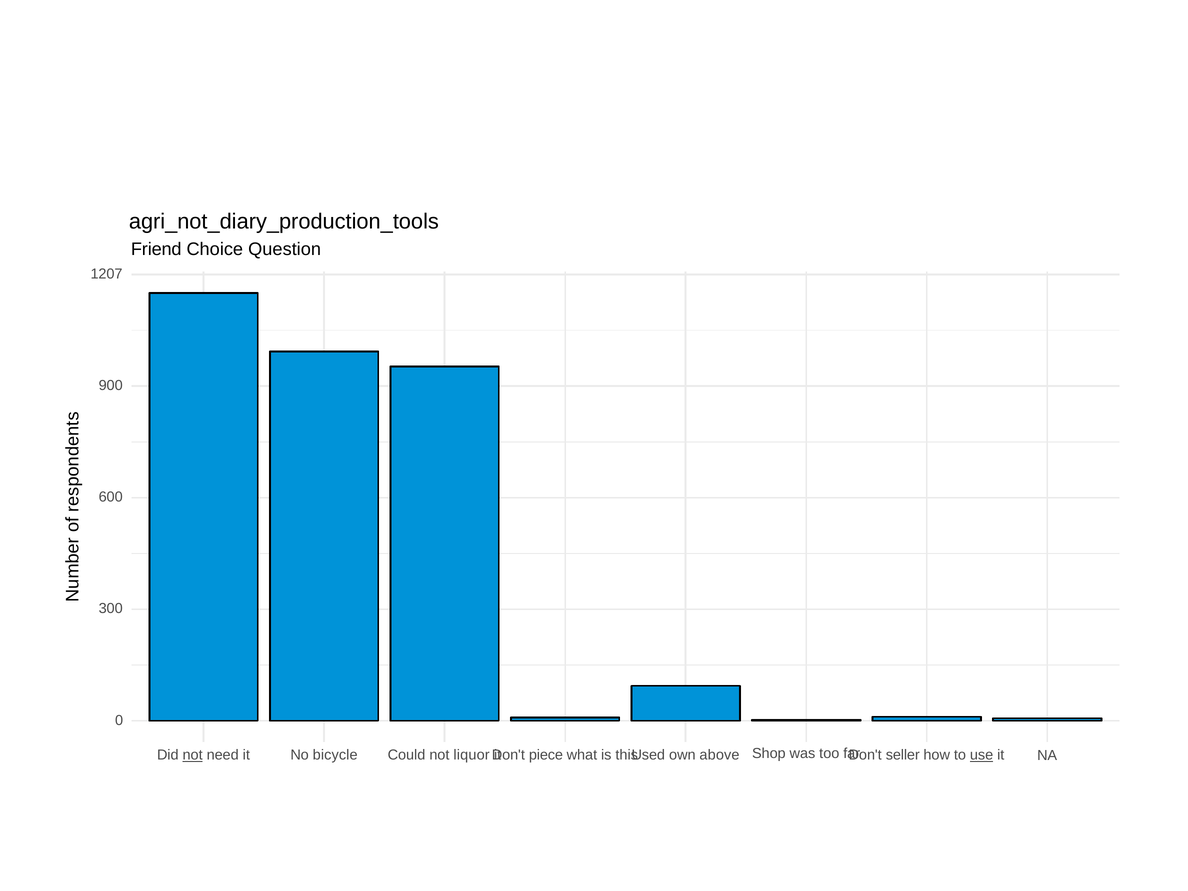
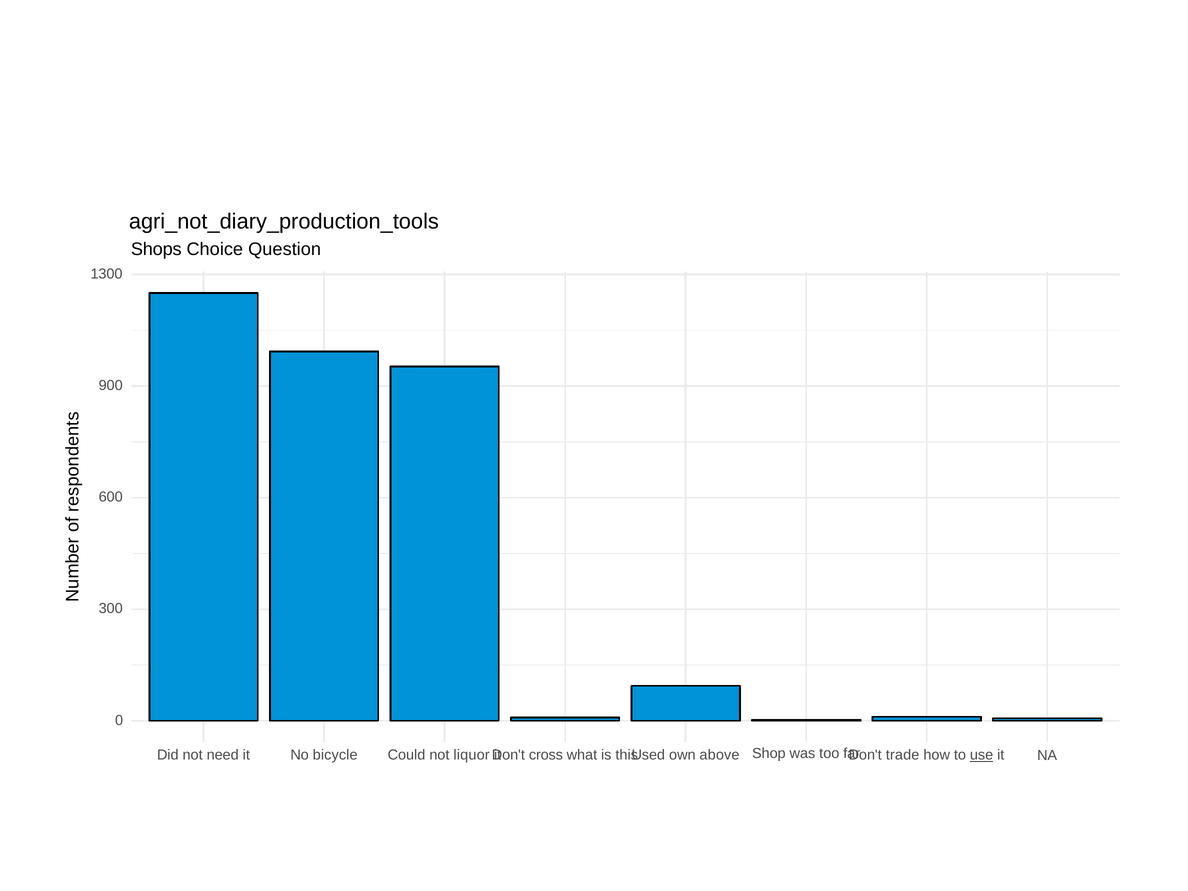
Friend: Friend -> Shops (156, 249)
1207: 1207 -> 1300 (107, 274)
not underline: present -> none (193, 755)
piece: piece -> cross (546, 755)
seller: seller -> trade (903, 755)
